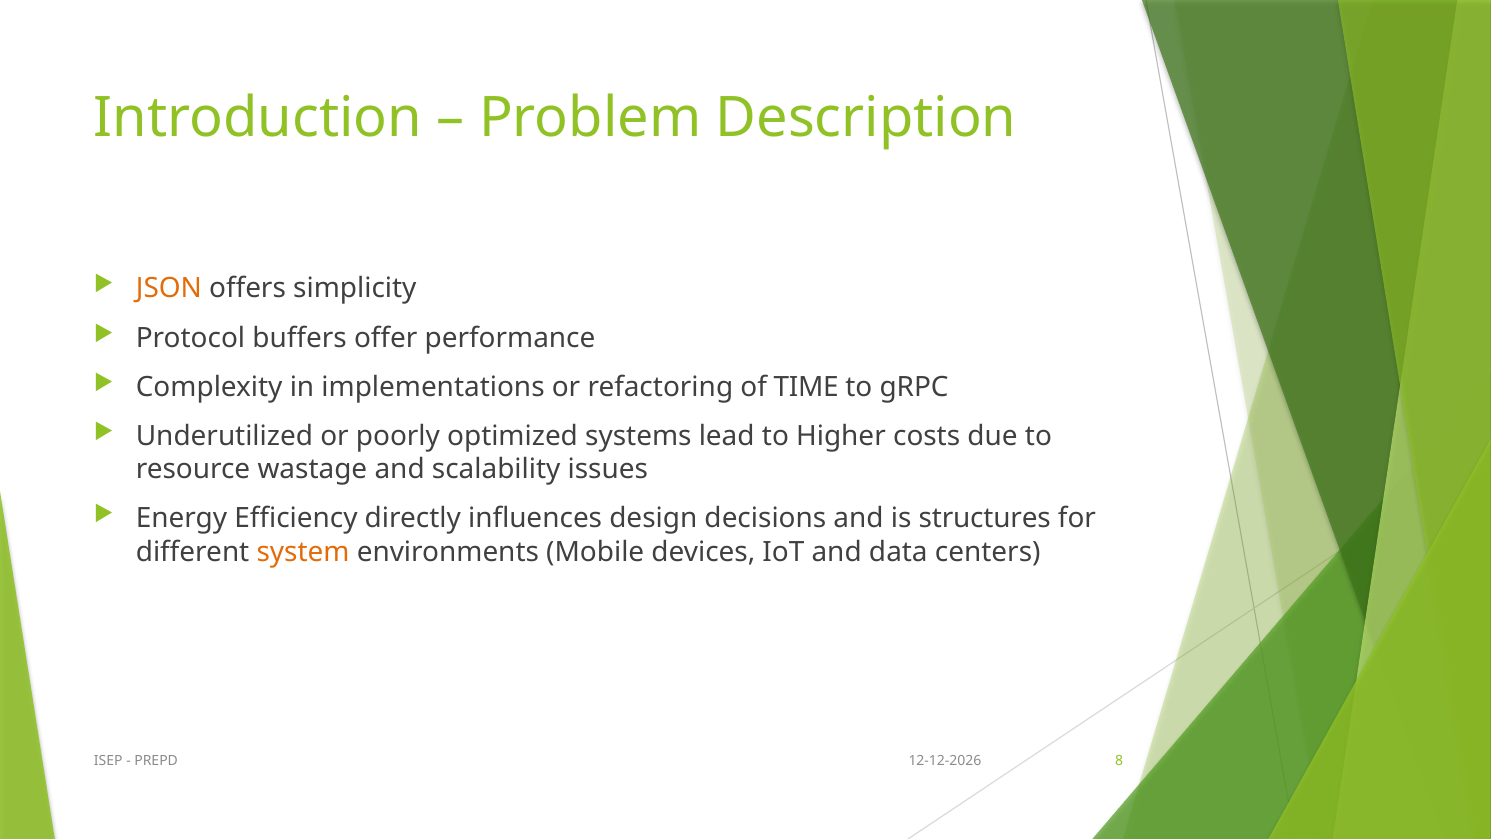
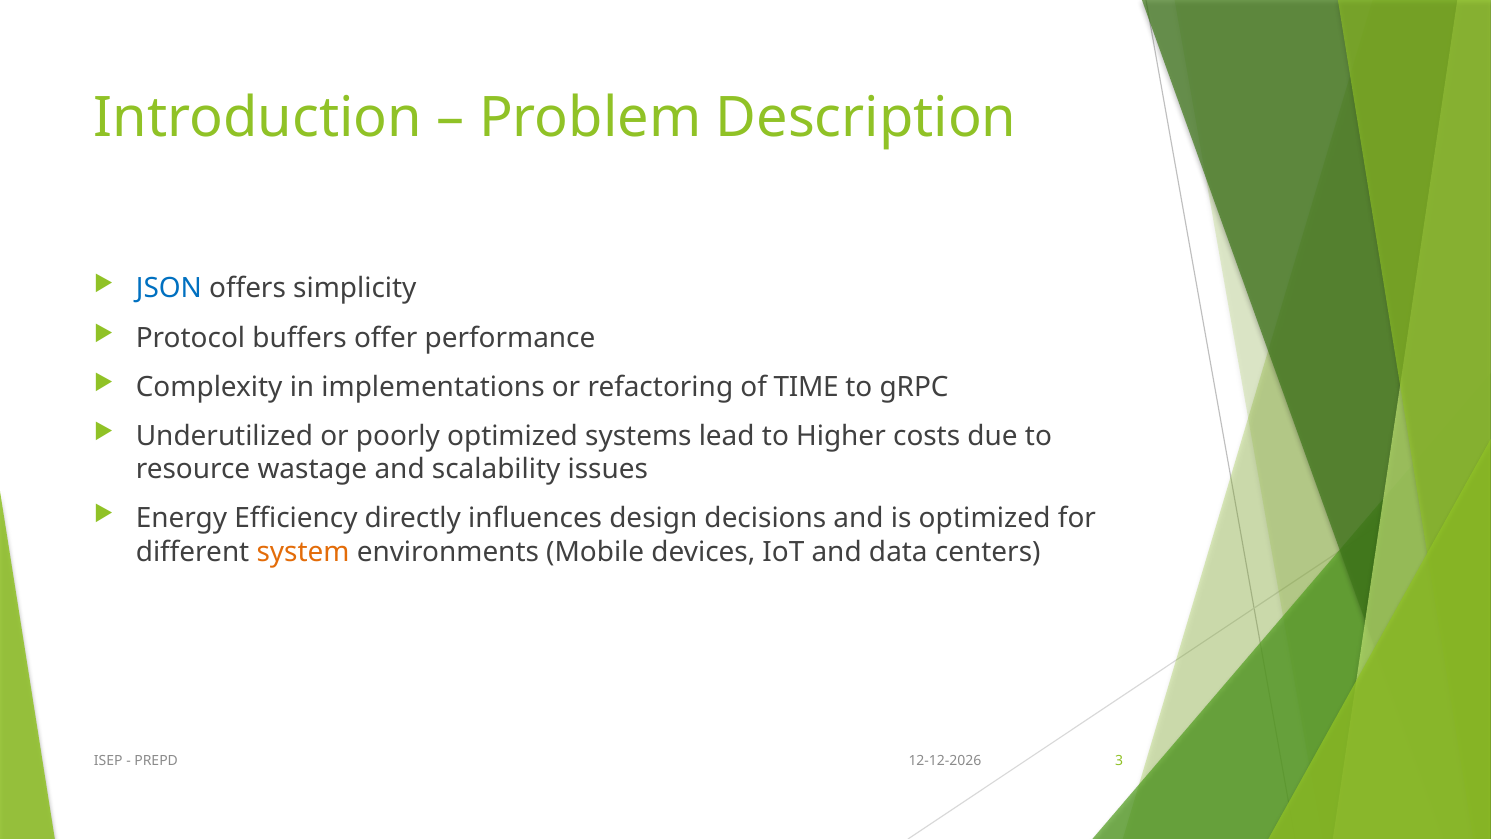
JSON colour: orange -> blue (169, 289)
is structures: structures -> optimized (985, 518)
8: 8 -> 3 (1119, 761)
